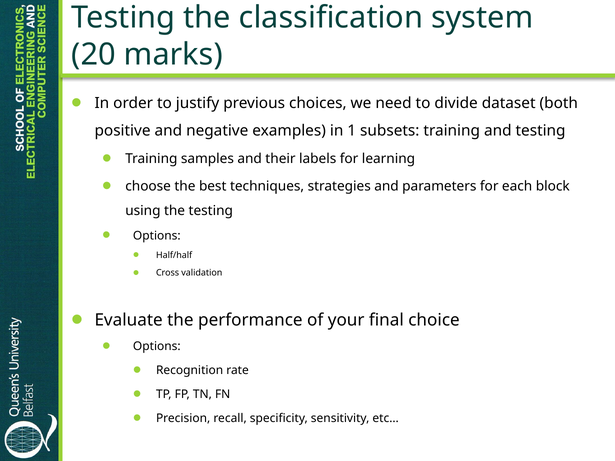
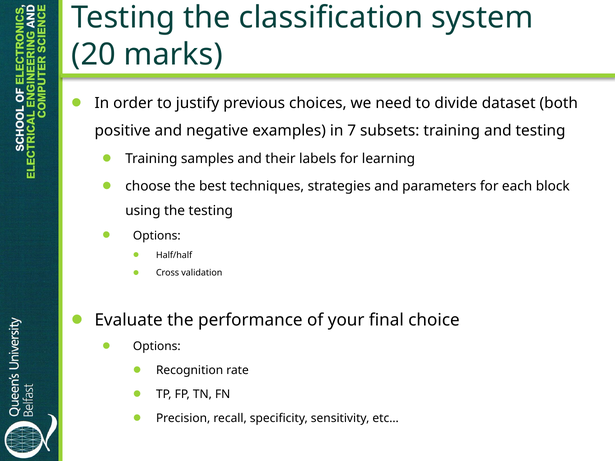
1: 1 -> 7 (352, 131)
